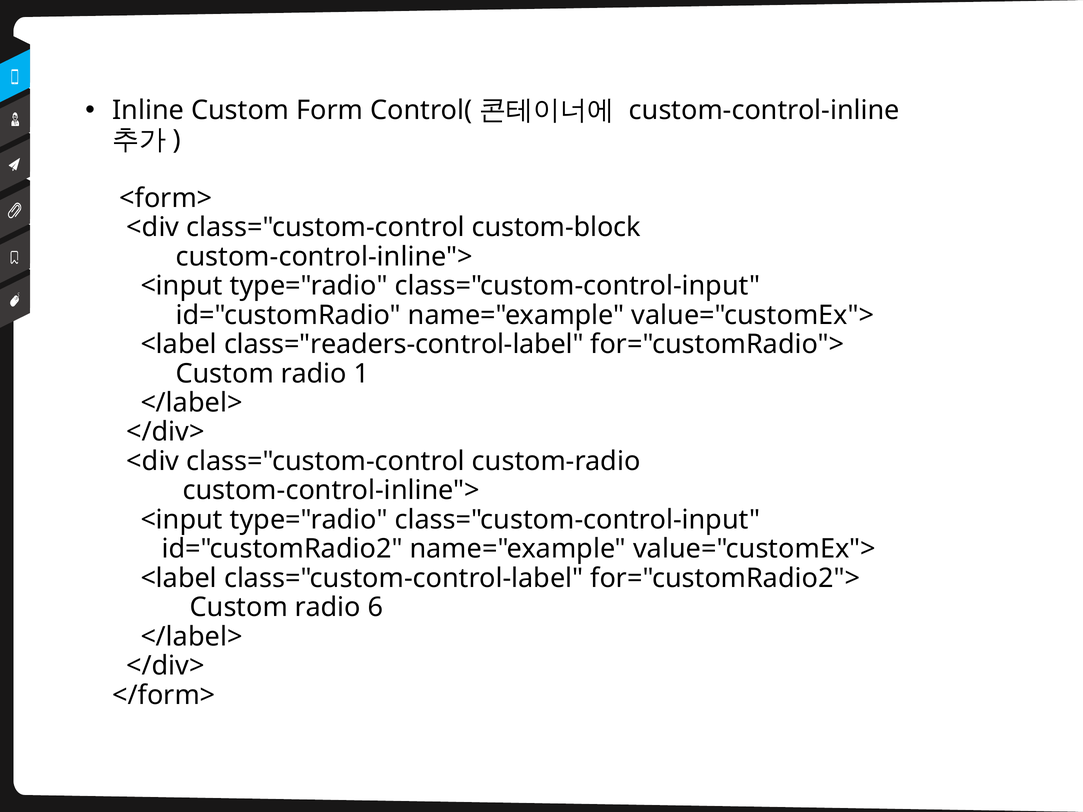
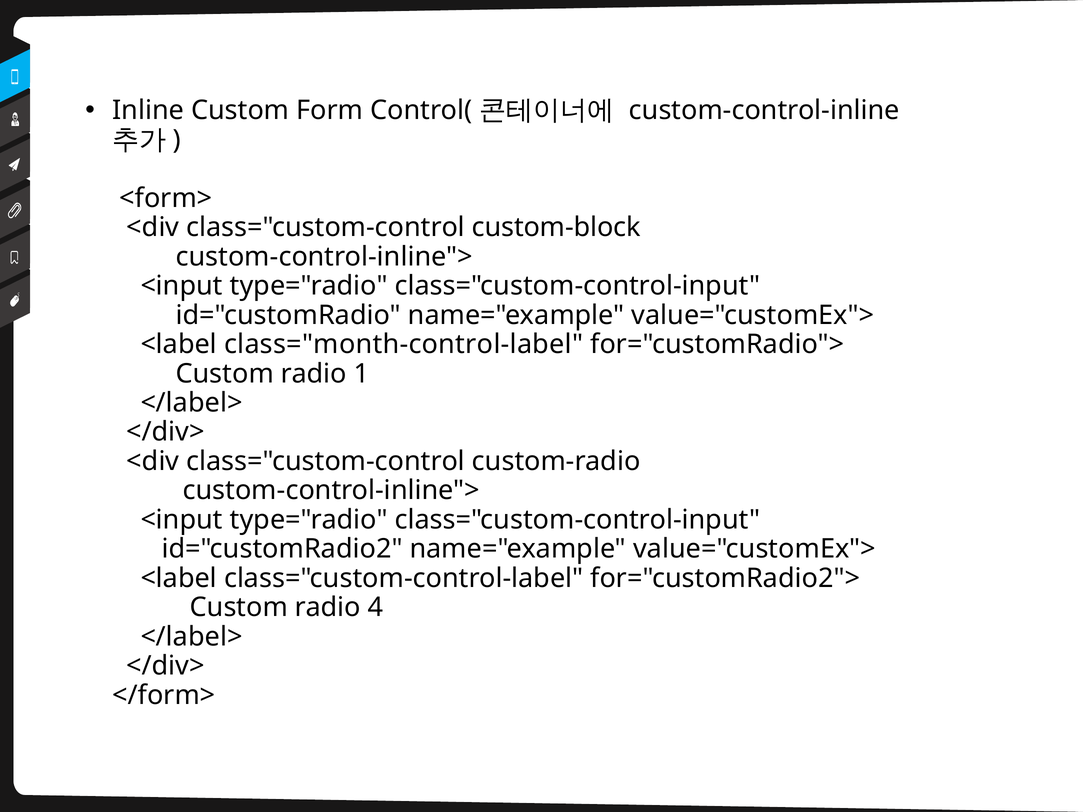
class="readers-control-label: class="readers-control-label -> class="month-control-label (404, 344)
6: 6 -> 4 (376, 608)
